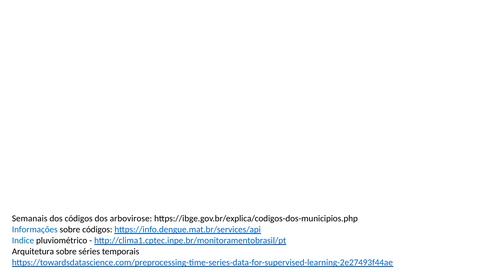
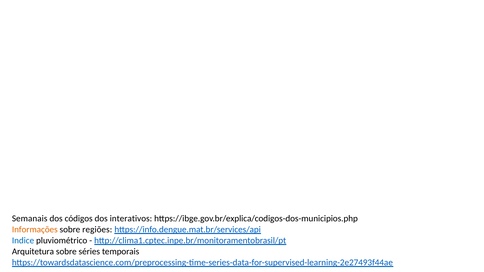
arbovirose: arbovirose -> interativos (131, 219)
Informações colour: blue -> orange (35, 230)
sobre códigos: códigos -> regiões (97, 230)
